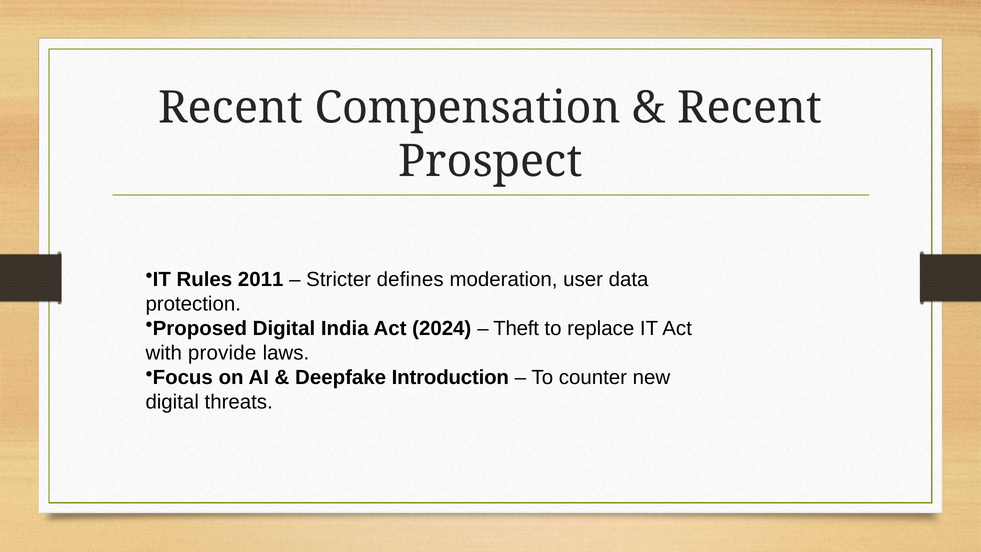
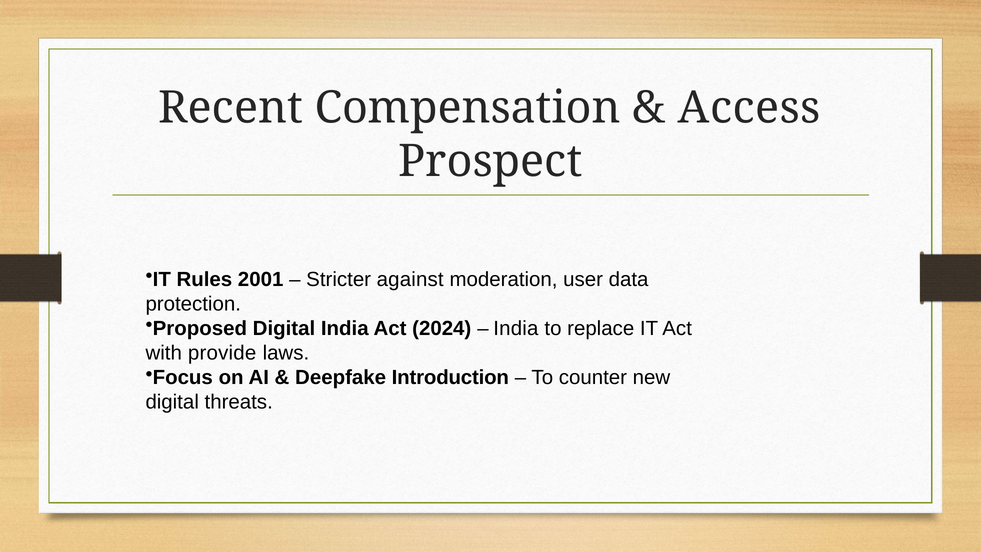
Recent: Recent -> Access (749, 108)
2011: 2011 -> 2001 (261, 279)
defines: defines -> against (410, 279)
Theft: Theft -> India (516, 328)
